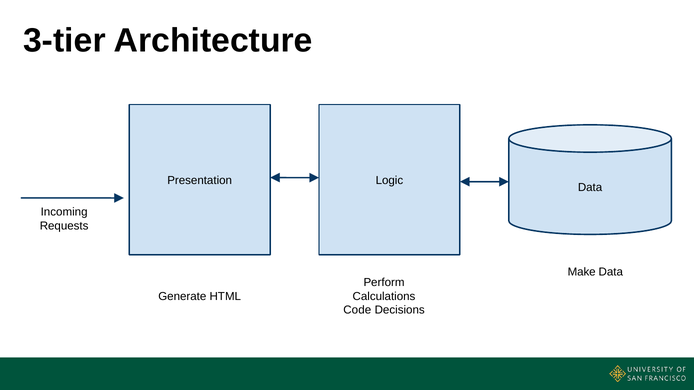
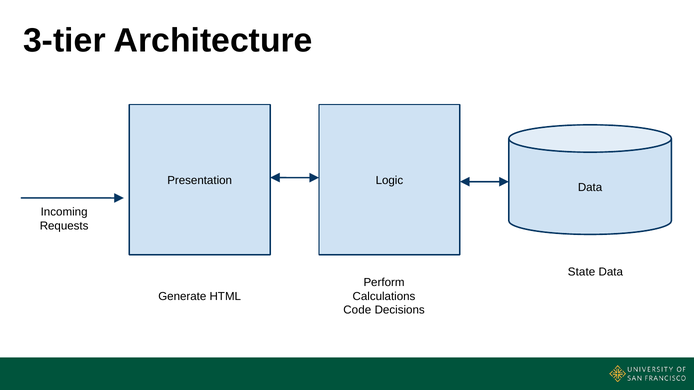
Make: Make -> State (582, 272)
